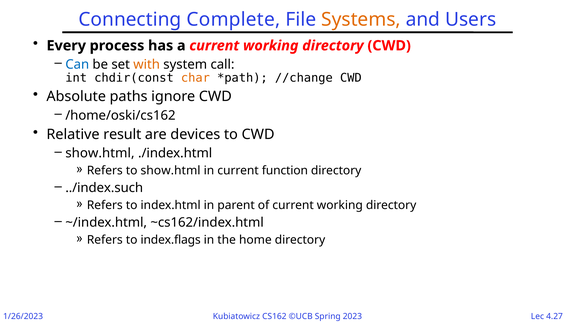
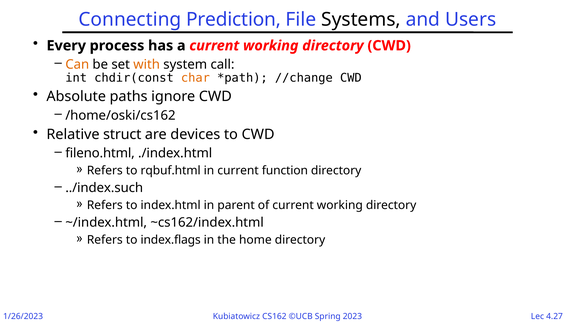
Complete: Complete -> Prediction (234, 20)
Systems colour: orange -> black (361, 20)
Can colour: blue -> orange (77, 65)
result: result -> struct (122, 135)
show.html: show.html -> fileno.html (100, 153)
to show.html: show.html -> rqbuf.html (171, 171)
